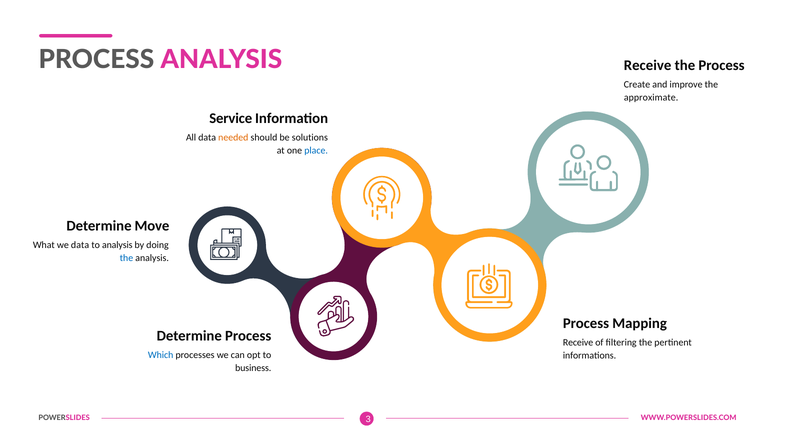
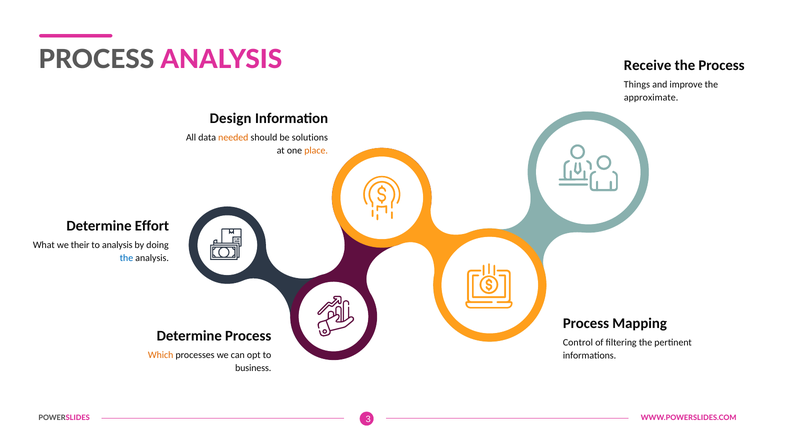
Create: Create -> Things (637, 85)
Service: Service -> Design (231, 118)
place colour: blue -> orange (316, 150)
Move: Move -> Effort (152, 226)
we data: data -> their (80, 245)
Receive: Receive -> Control (578, 342)
Which colour: blue -> orange (161, 355)
